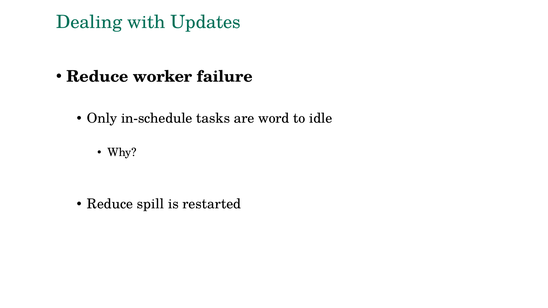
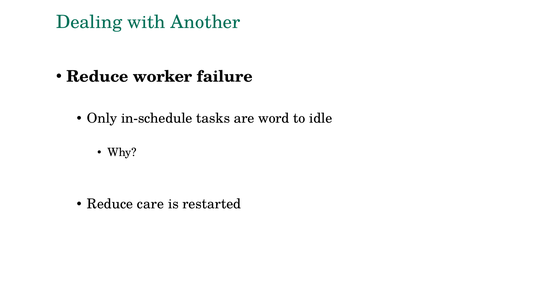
Updates: Updates -> Another (205, 22)
spill: spill -> care (151, 204)
